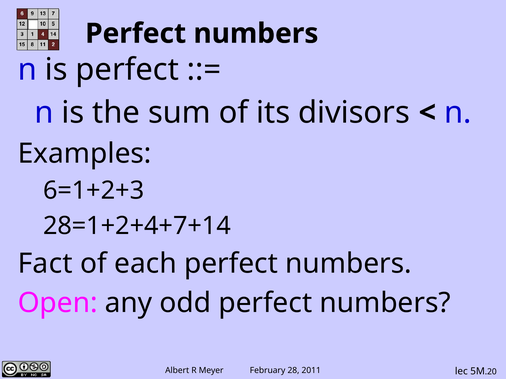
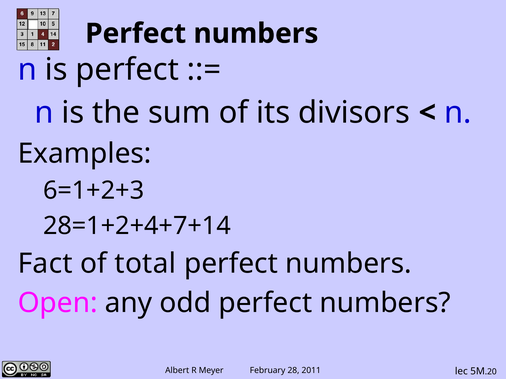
each: each -> total (145, 264)
